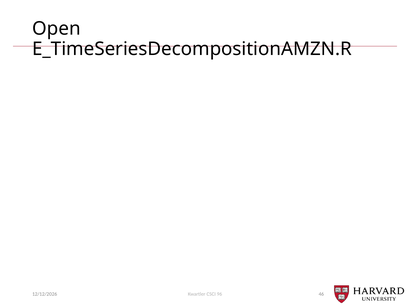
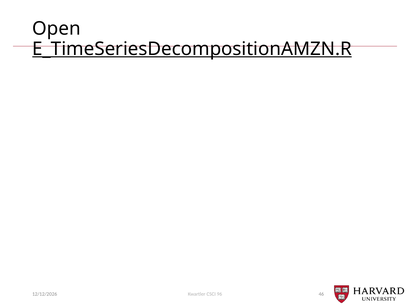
E_TimeSeriesDecompositionAMZN.R underline: none -> present (192, 49)
